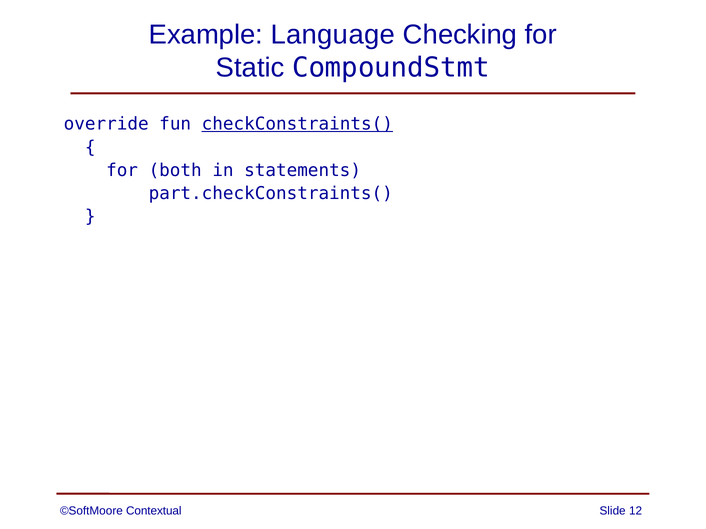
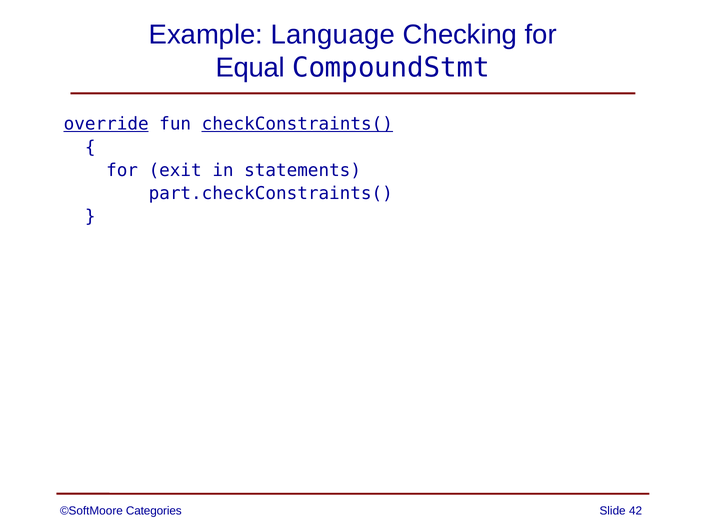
Static: Static -> Equal (250, 68)
override underline: none -> present (106, 124)
both: both -> exit (175, 170)
Contextual: Contextual -> Categories (154, 511)
12: 12 -> 42 (636, 511)
